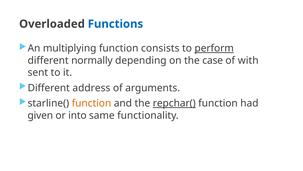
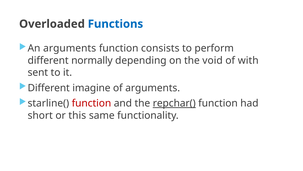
An multiplying: multiplying -> arguments (70, 48)
perform underline: present -> none (214, 48)
case: case -> void (213, 60)
address: address -> imagine (91, 88)
function colour: orange -> red (91, 103)
given: given -> short (40, 115)
into: into -> this (77, 115)
